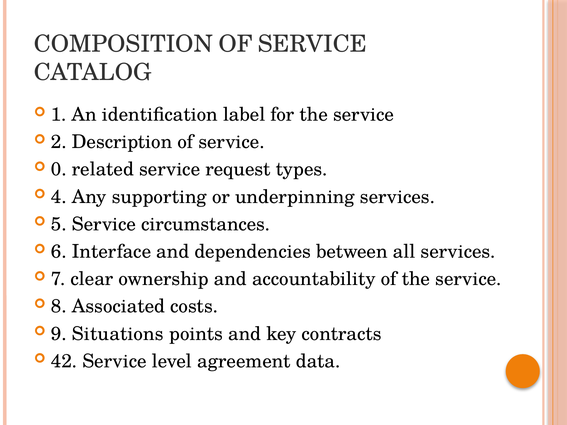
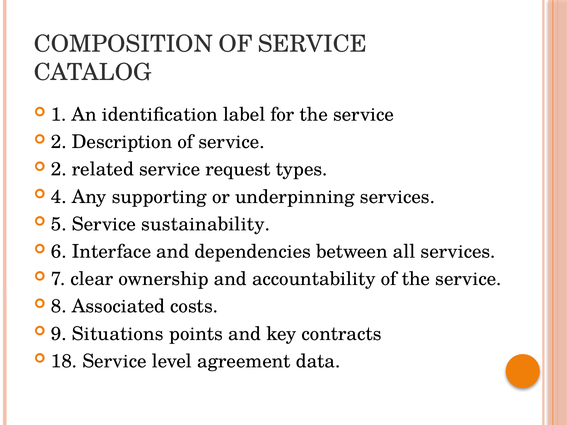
0: 0 -> 2 (59, 170)
circumstances: circumstances -> sustainability (206, 224)
42: 42 -> 18 (64, 361)
